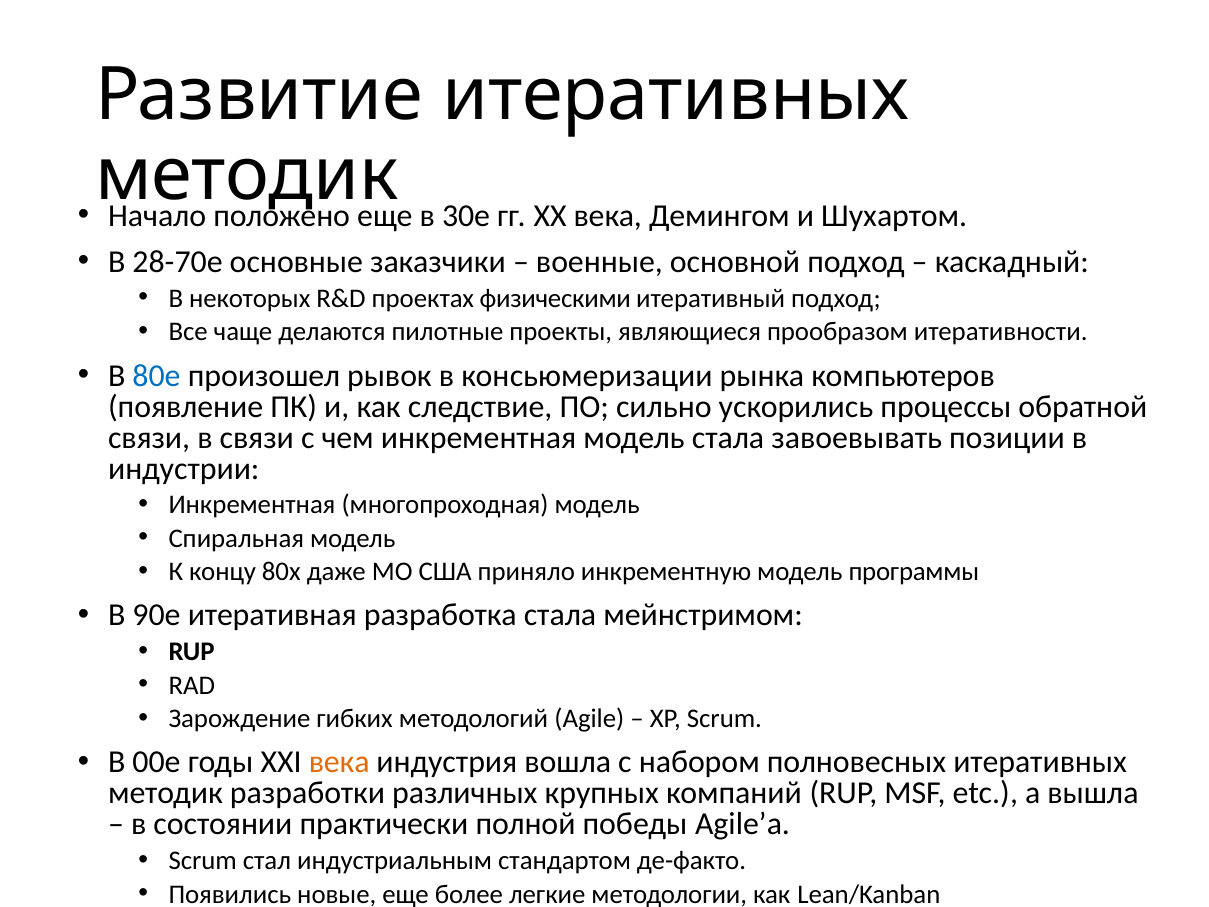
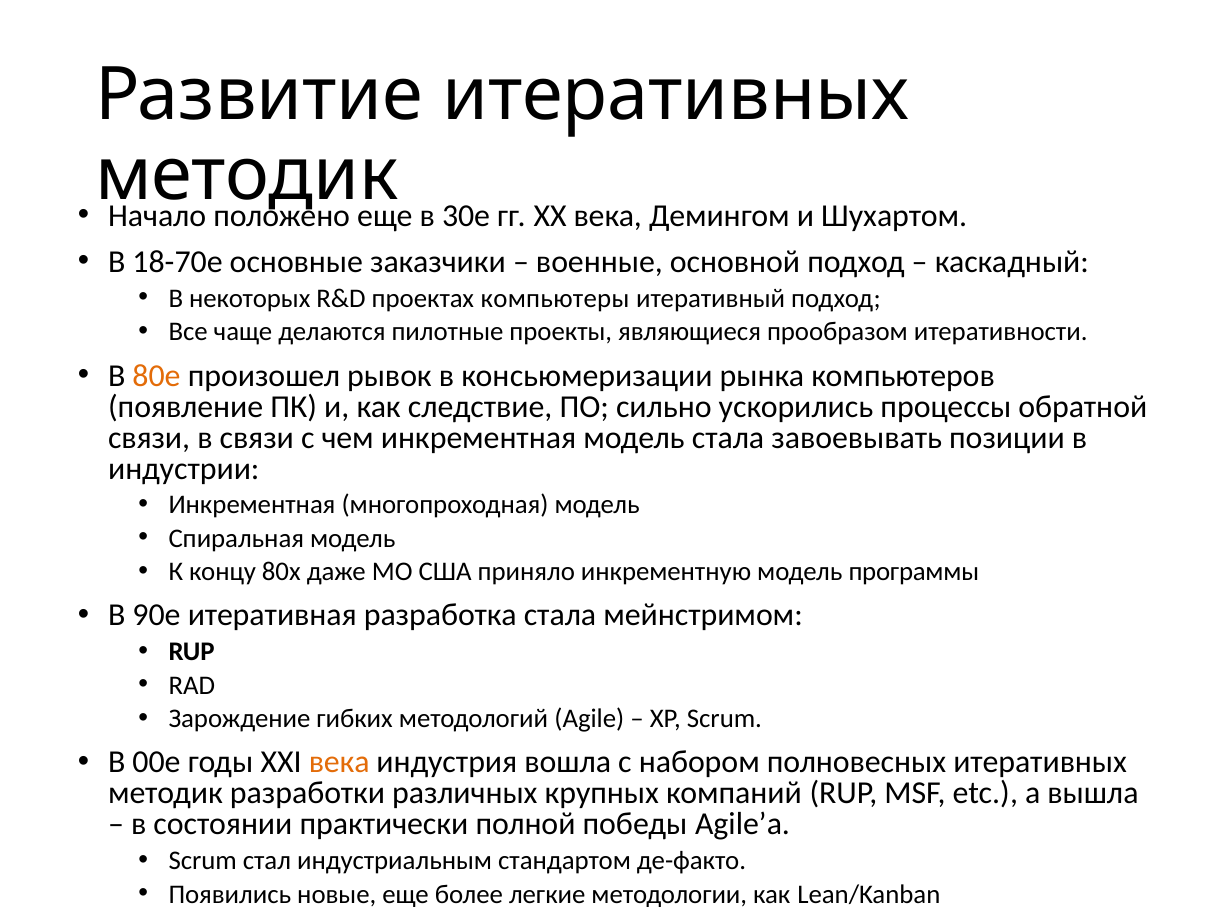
28-70е: 28-70е -> 18-70е (178, 262)
физическими: физическими -> компьютеры (555, 298)
80е colour: blue -> orange (157, 375)
